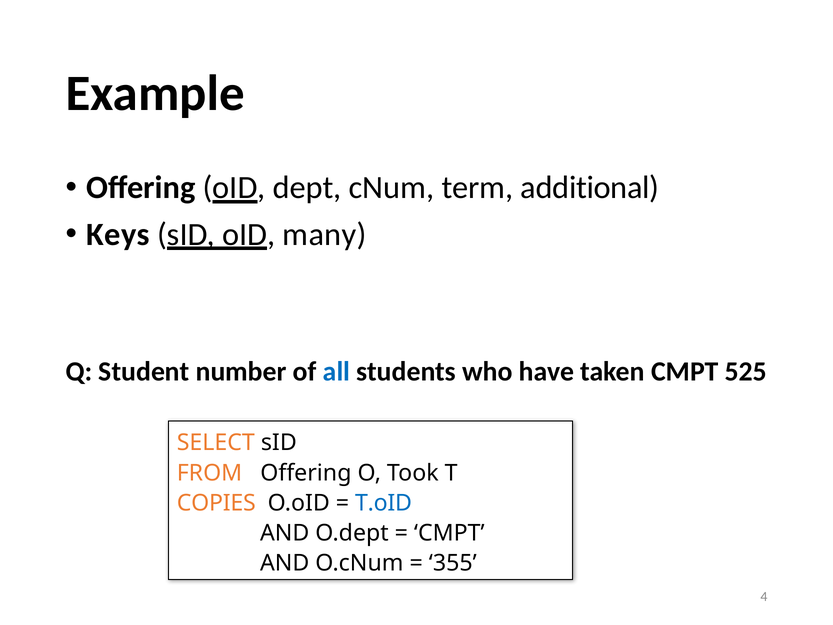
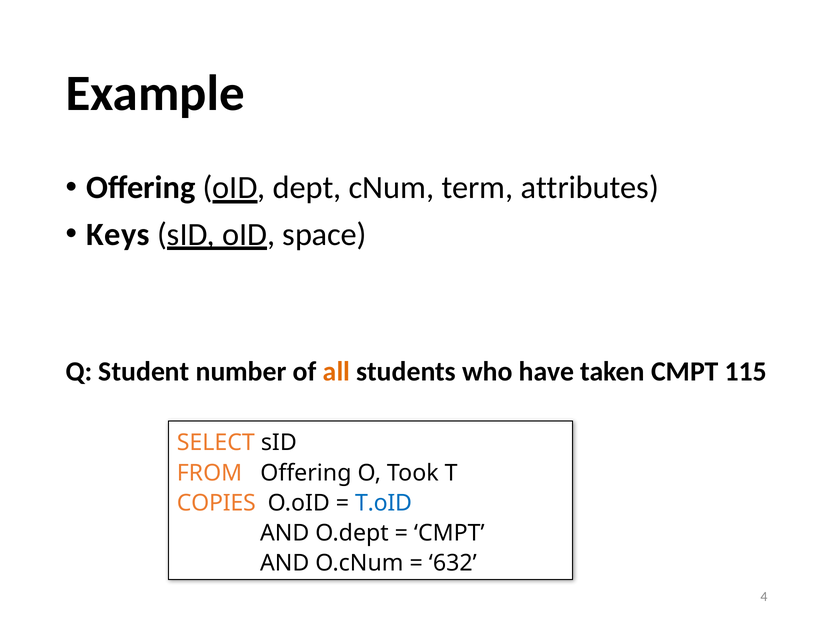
additional: additional -> attributes (590, 188)
many: many -> space (325, 234)
all colour: blue -> orange (337, 371)
525: 525 -> 115 (746, 371)
355: 355 -> 632 (453, 563)
